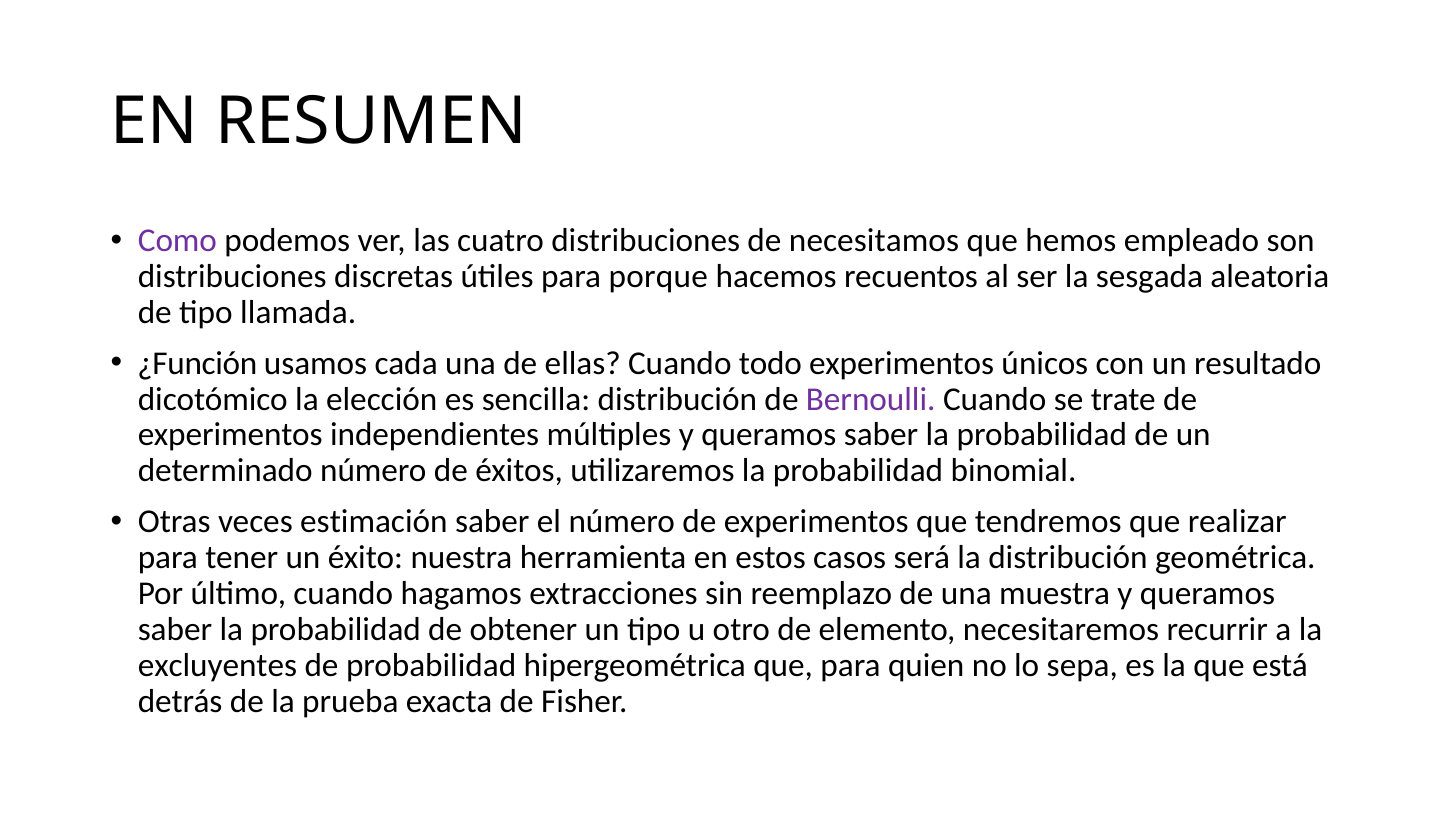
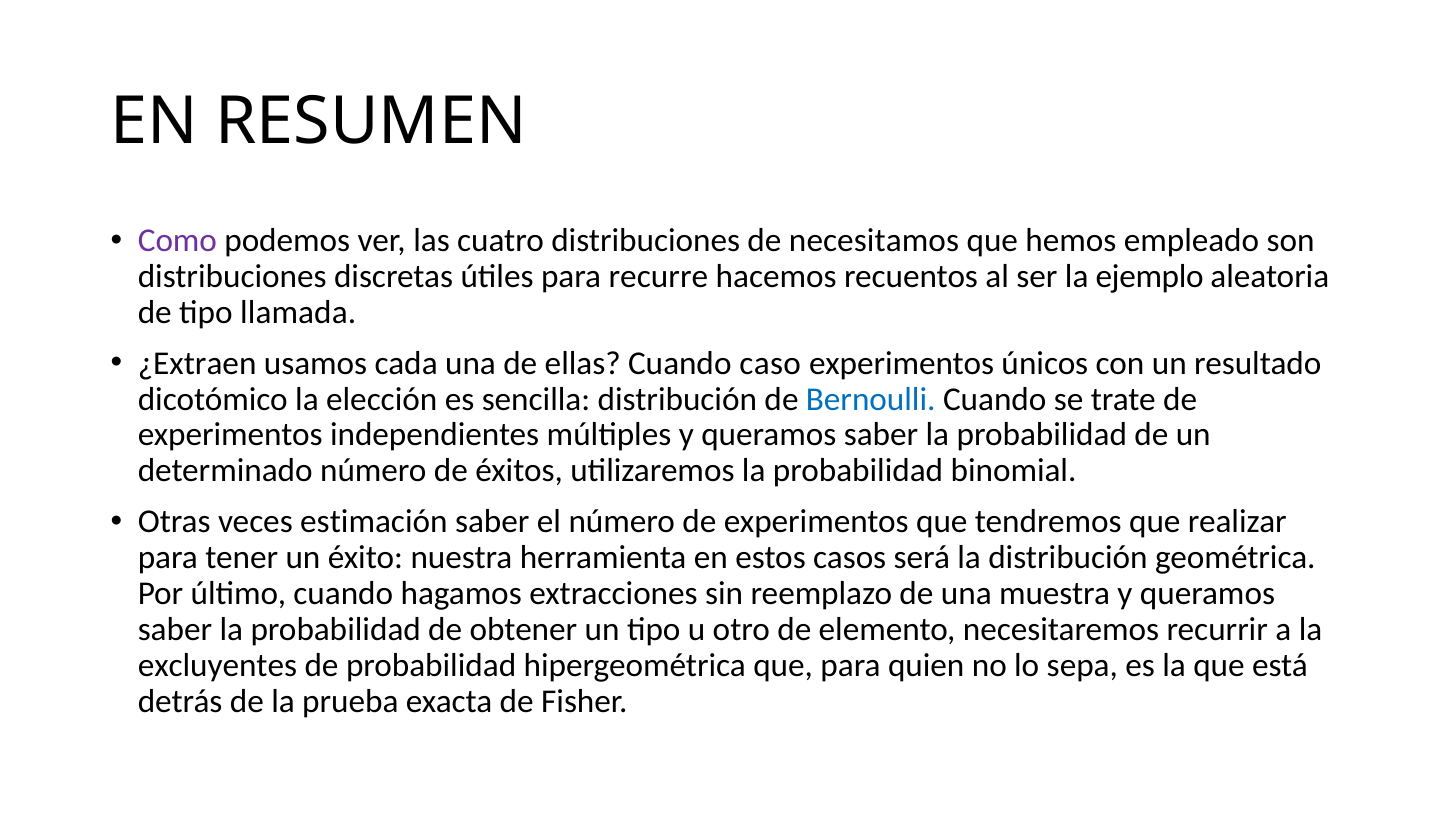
porque: porque -> recurre (658, 276)
sesgada: sesgada -> ejemplo (1150, 276)
¿Función: ¿Función -> ¿Extraen (197, 363)
todo: todo -> caso (770, 363)
Bernoulli colour: purple -> blue (871, 399)
